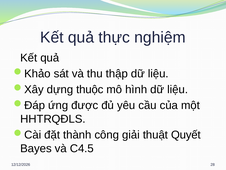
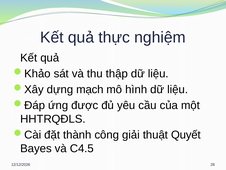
thuộc: thuộc -> mạch (90, 89)
